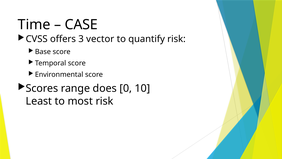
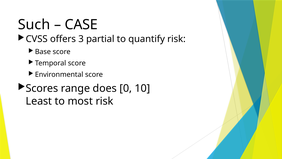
Time: Time -> Such (34, 25)
vector: vector -> partial (100, 39)
